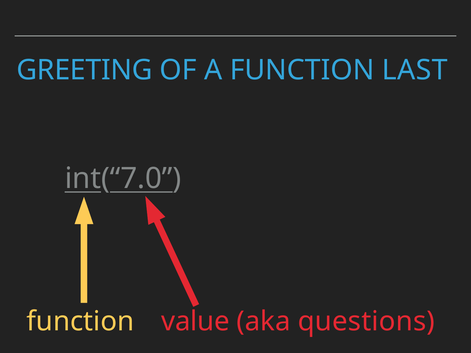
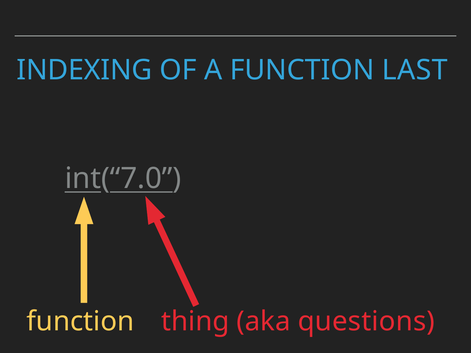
GREETING: GREETING -> INDEXING (84, 70)
value: value -> thing (195, 322)
